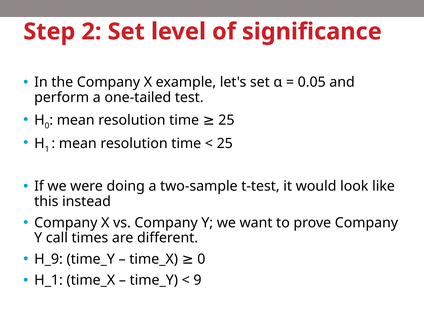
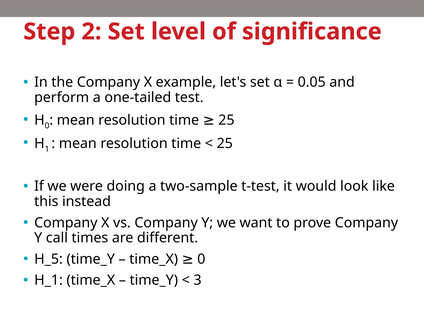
H_9: H_9 -> H_5 (49, 259)
9: 9 -> 3 (198, 280)
